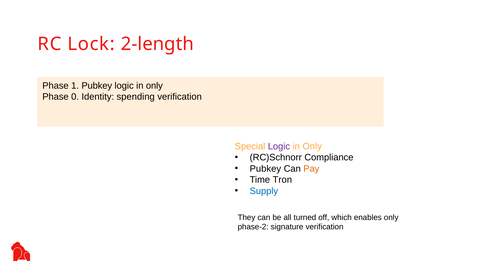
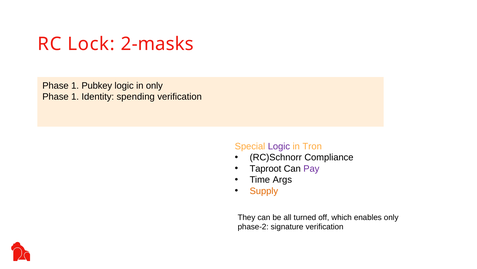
2-length: 2-length -> 2-masks (157, 44)
0: 0 -> 1 (75, 97)
Only: Only -> Tron (312, 146)
Pubkey: Pubkey -> Taproot (265, 168)
Pay colour: orange -> purple (311, 168)
Tron: Tron -> Args (282, 179)
Supply colour: blue -> orange (264, 191)
